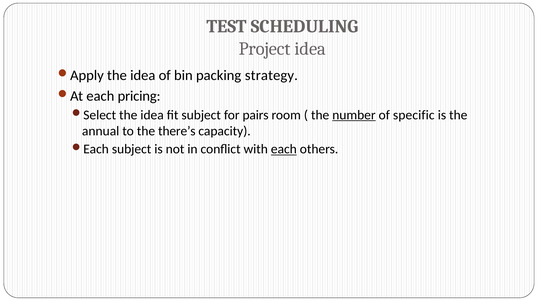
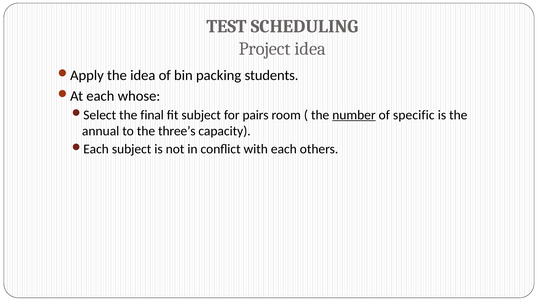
strategy: strategy -> students (272, 76)
pricing: pricing -> whose (139, 96)
idea: idea -> final (152, 115)
there’s: there’s -> three’s (177, 131)
each underline: present -> none (284, 150)
